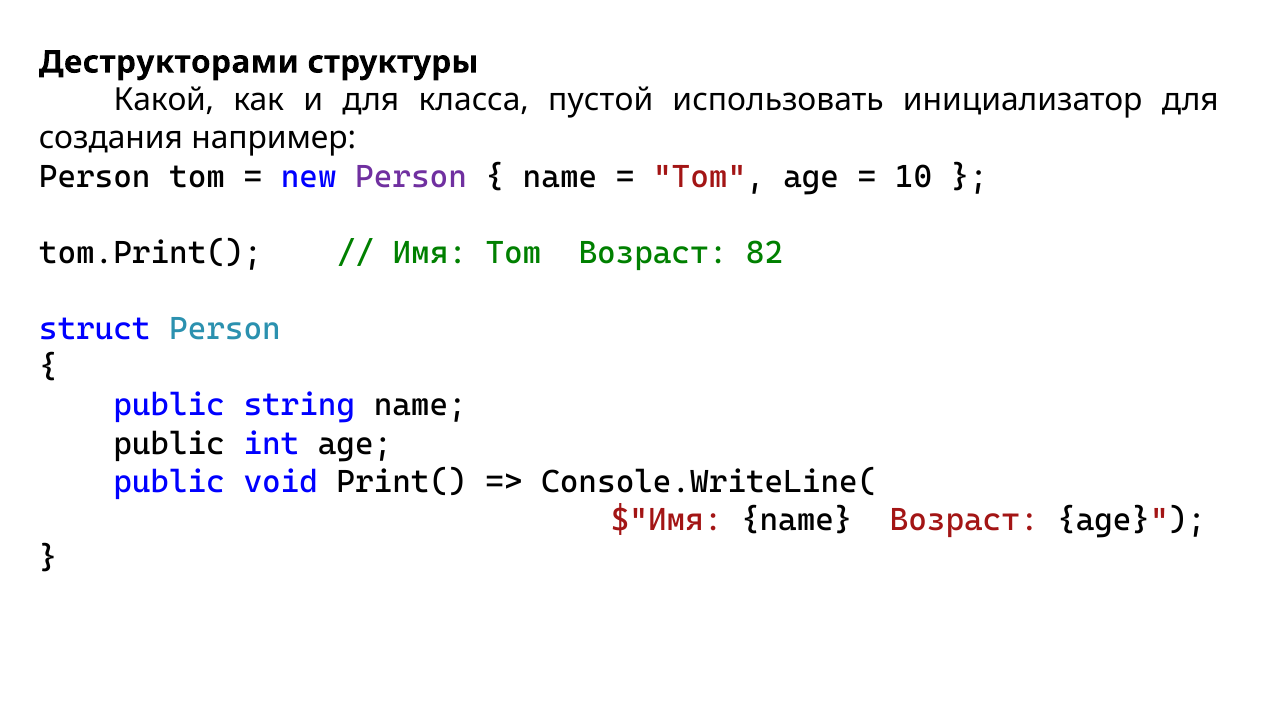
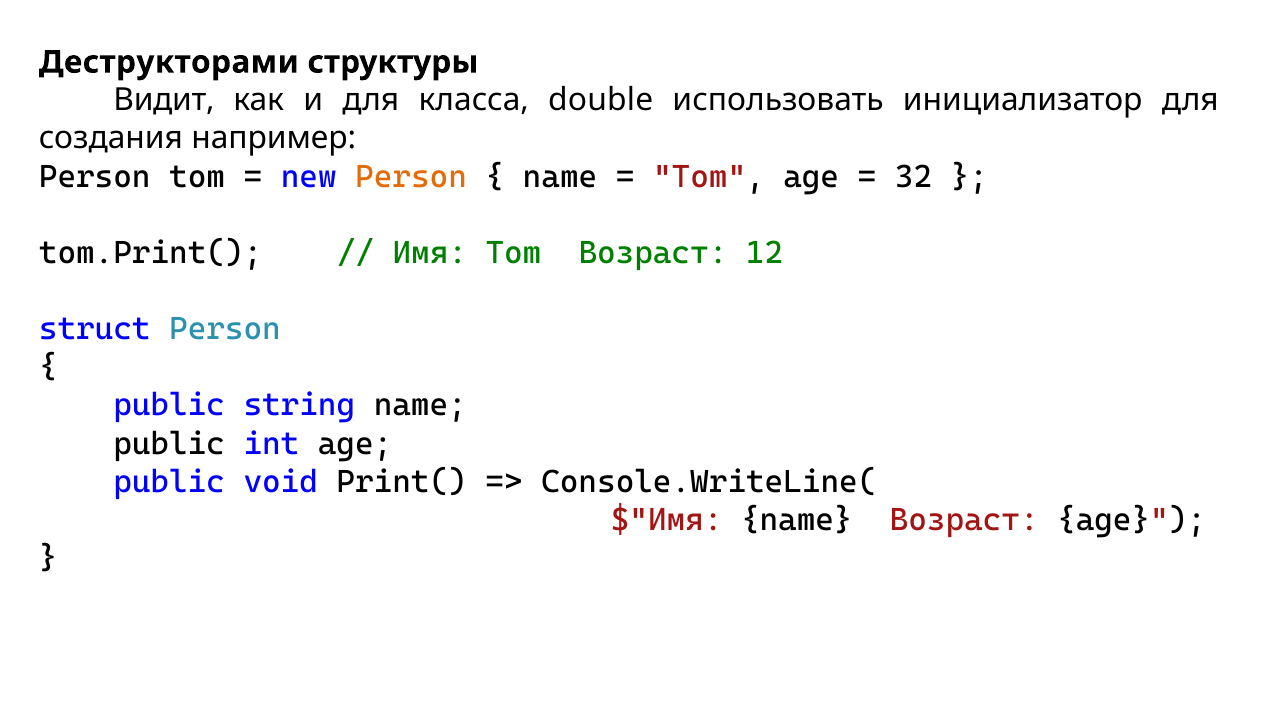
Какой: Какой -> Видит (164, 100)
пустой: пустой -> double (601, 100)
Person colour: purple -> orange (411, 177)
10: 10 -> 32 (914, 177)
82: 82 -> 12 (765, 253)
